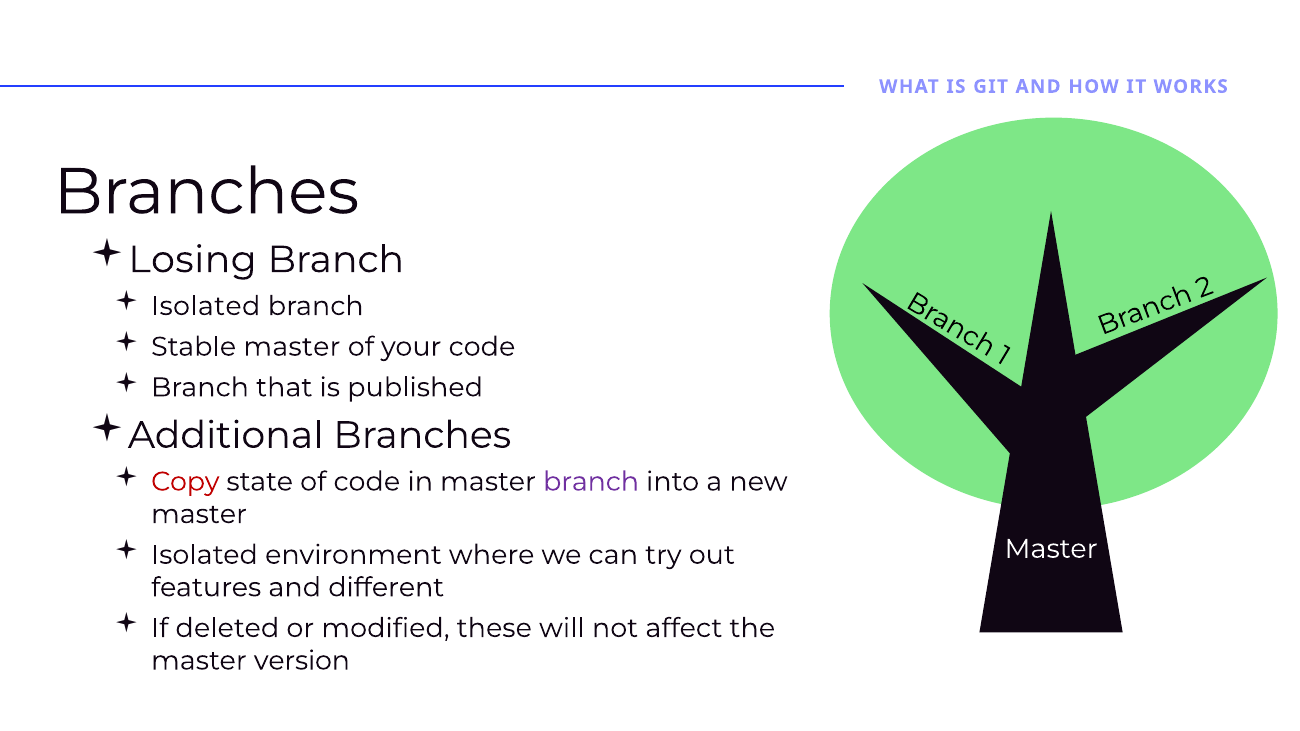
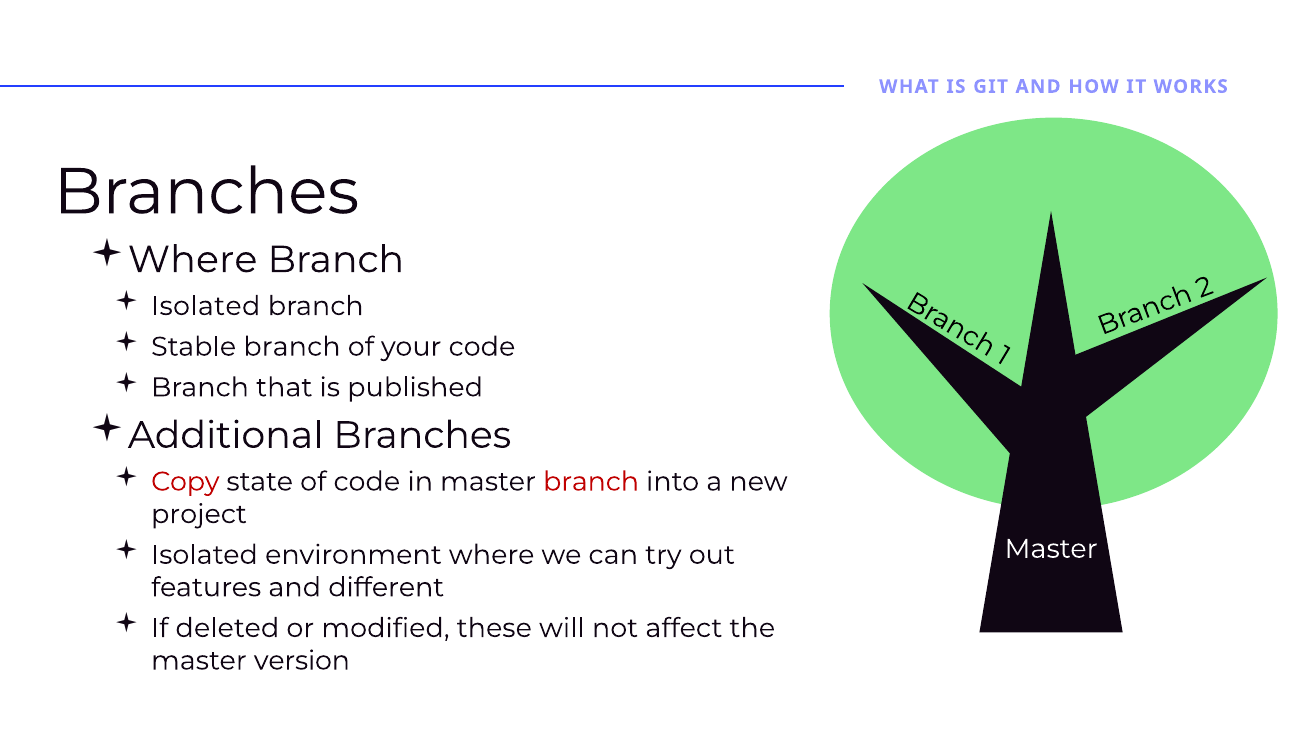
Losing: Losing -> Where (193, 260)
Stable master: master -> branch (292, 347)
branch colour: purple -> red (591, 482)
master: master -> project (199, 514)
